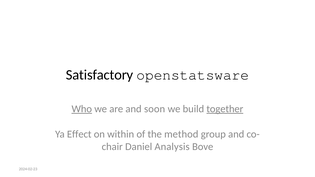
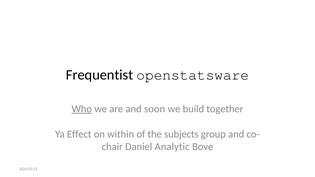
Satisfactory: Satisfactory -> Frequentist (100, 75)
together underline: present -> none (225, 109)
method: method -> subjects (181, 134)
Analysis: Analysis -> Analytic (172, 147)
